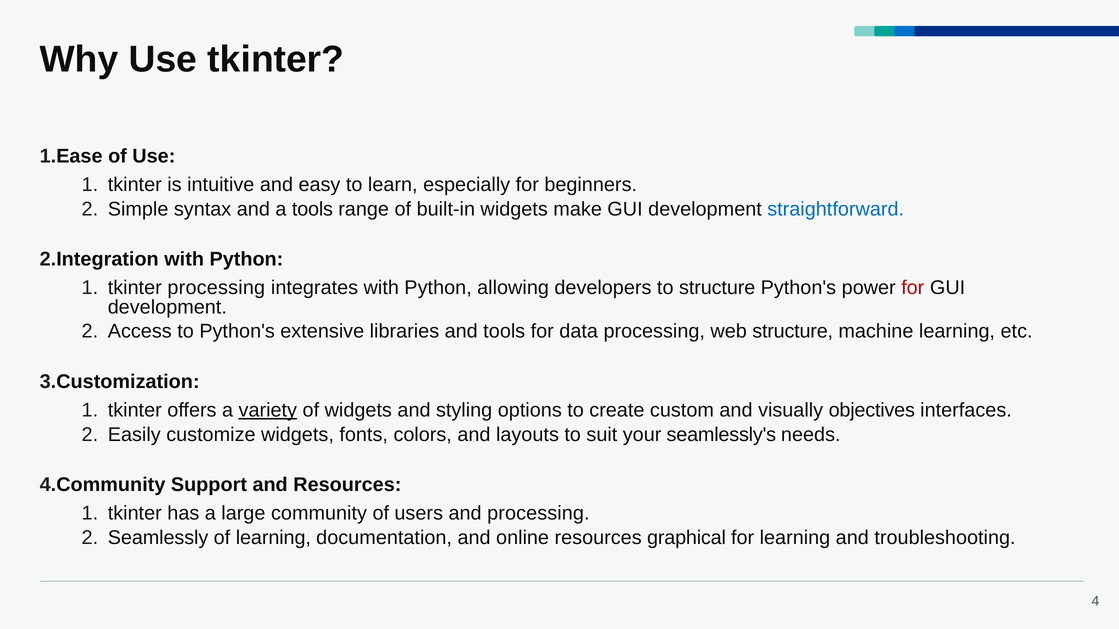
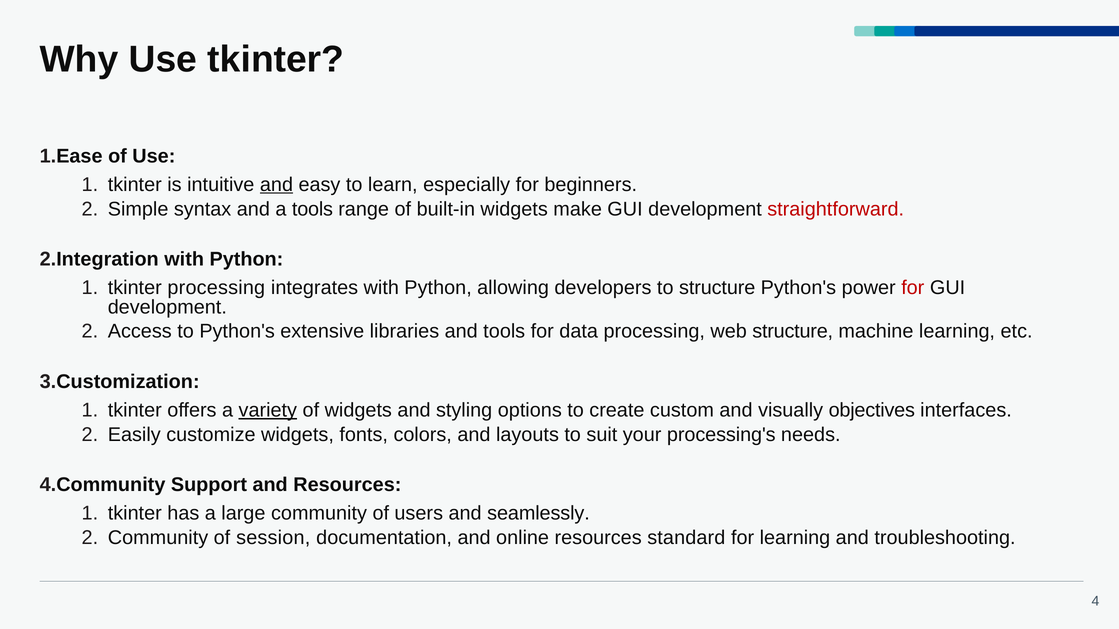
and underline: none -> present (276, 185)
straightforward colour: blue -> red (836, 209)
seamlessly's: seamlessly's -> processing's (721, 435)
and processing: processing -> seamlessly (538, 514)
Seamlessly: Seamlessly -> Community (158, 538)
of learning: learning -> session (273, 538)
graphical: graphical -> standard (686, 538)
